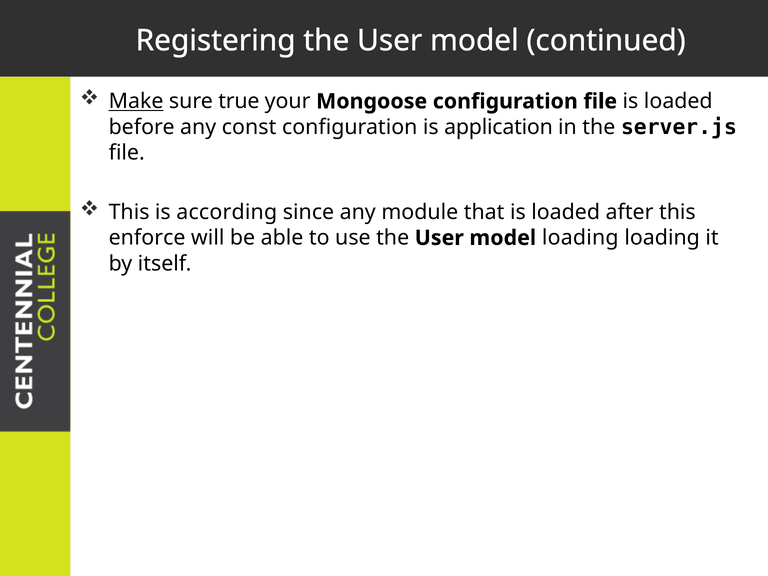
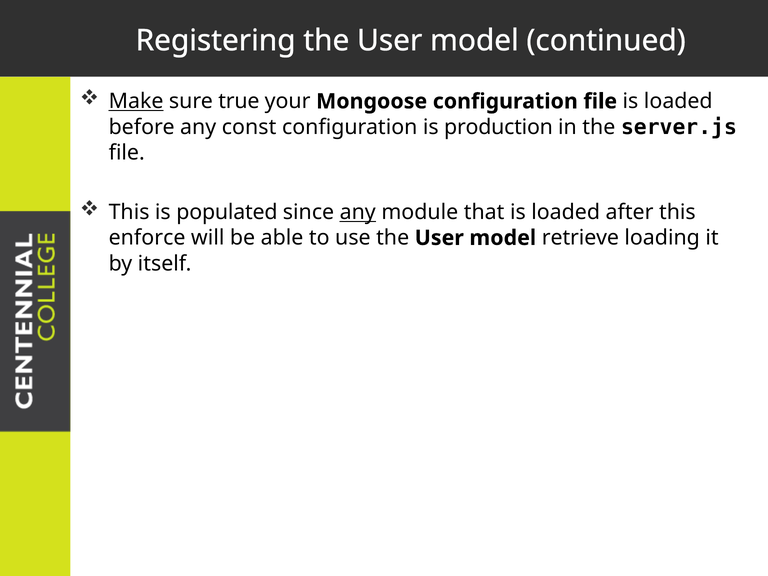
application: application -> production (499, 127)
according: according -> populated (227, 212)
any underline: none -> present (358, 212)
model loading: loading -> retrieve (580, 238)
